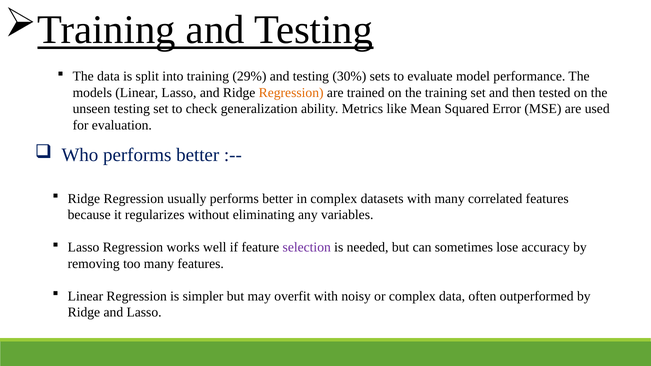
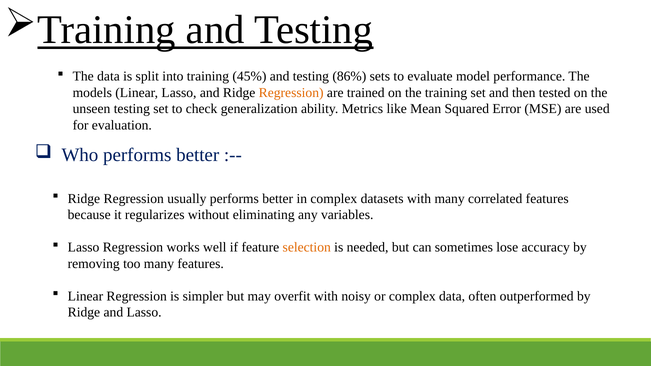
29%: 29% -> 45% (249, 76)
30%: 30% -> 86% (349, 76)
selection colour: purple -> orange (307, 247)
